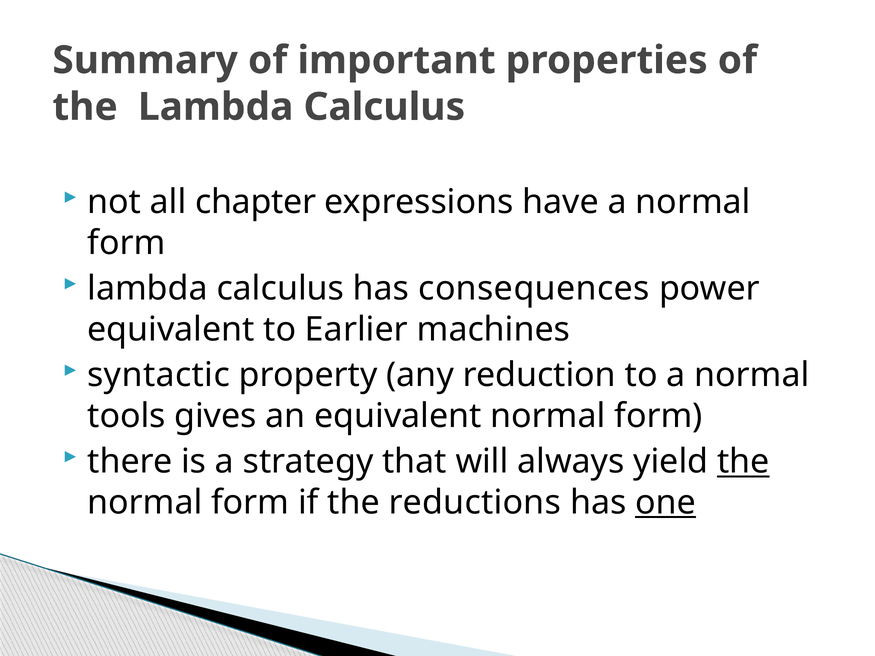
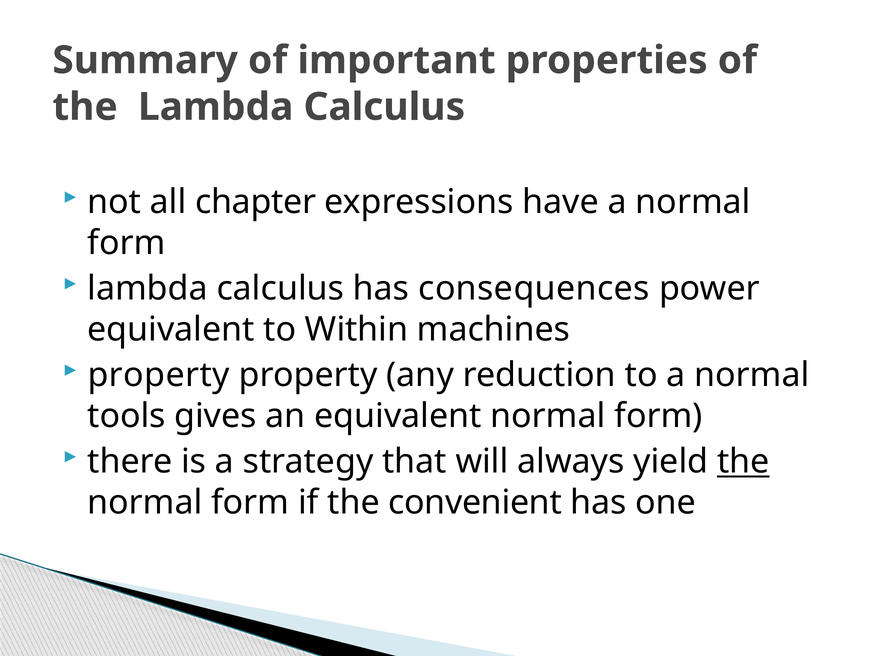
Earlier: Earlier -> Within (357, 330)
syntactic: syntactic -> property (159, 375)
reductions: reductions -> convenient (475, 503)
one underline: present -> none (666, 503)
